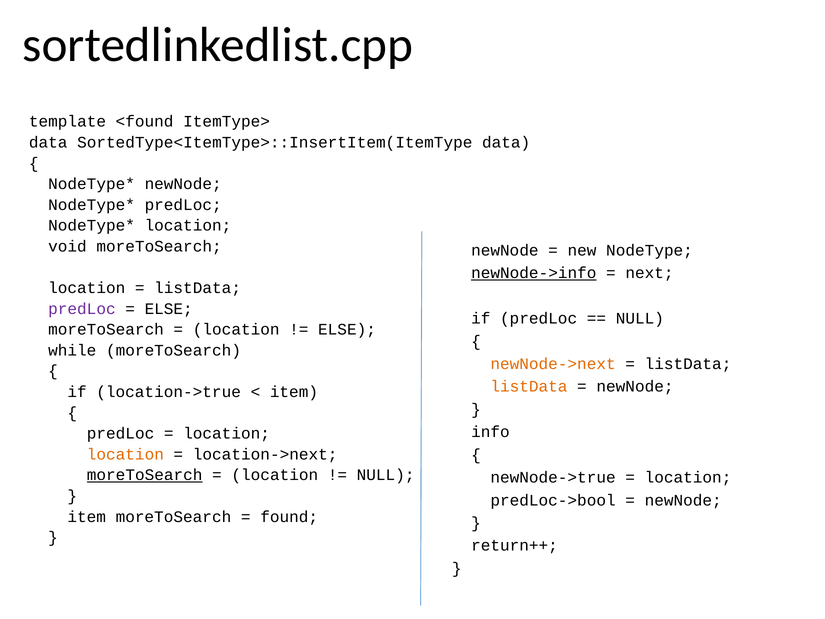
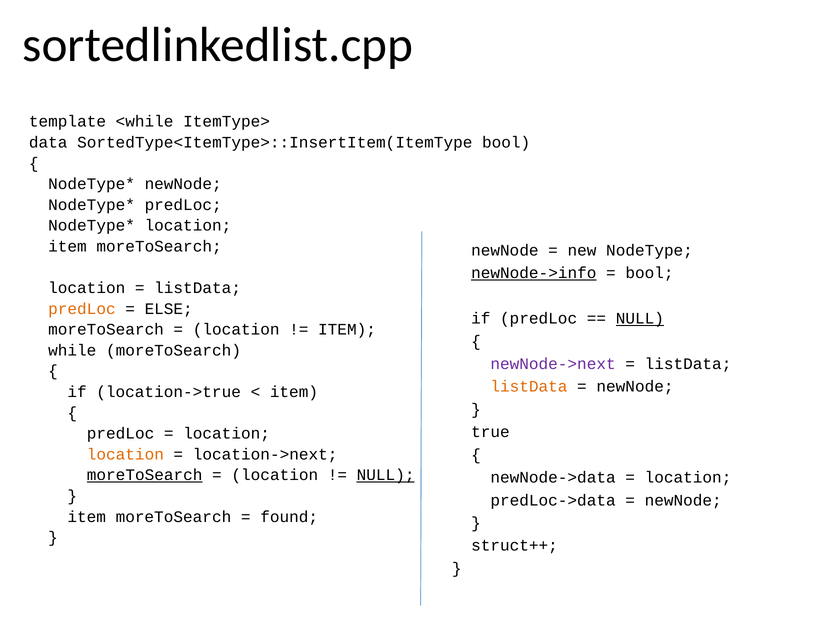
<found: <found -> <while (145, 122)
SortedType<ItemType>::InsertItem(ItemType data: data -> bool (506, 142)
void: void -> item (67, 246)
next: next -> bool (650, 273)
predLoc colour: purple -> orange (82, 309)
NULL underline: none -> present (640, 318)
ELSE: ELSE -> ITEM (347, 329)
newNode->next colour: orange -> purple (553, 364)
info: info -> true (490, 432)
NULL underline: none -> present (386, 475)
newNode->true: newNode->true -> newNode->data (553, 477)
predLoc->bool: predLoc->bool -> predLoc->data (553, 500)
return++: return++ -> struct++ (515, 545)
